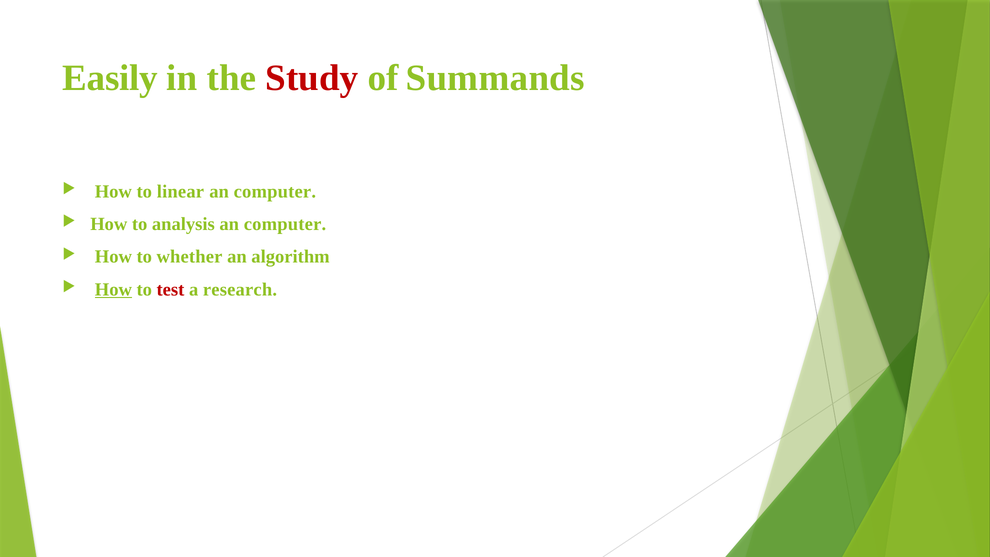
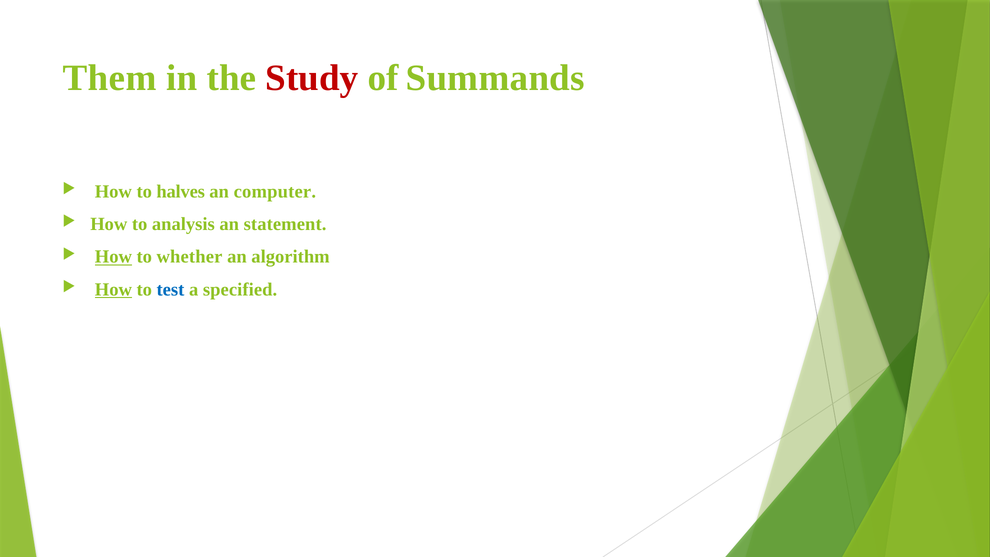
Easily: Easily -> Them (110, 78)
linear: linear -> halves (181, 192)
computer: computer -> statement (285, 224)
How underline: none -> present (113, 257)
test colour: red -> blue (170, 289)
research: research -> specified (240, 289)
